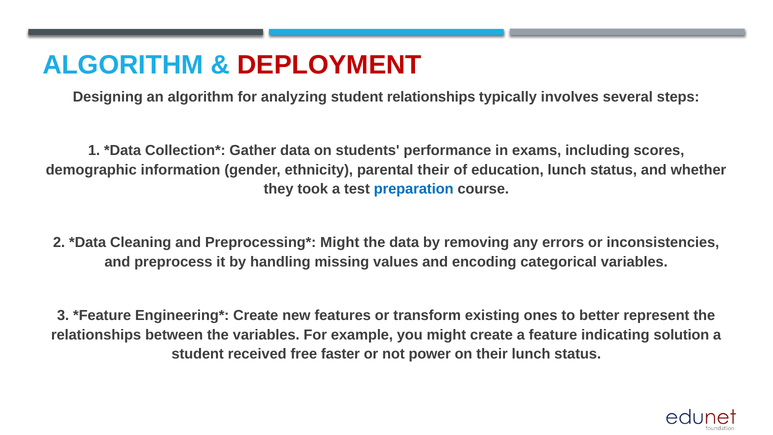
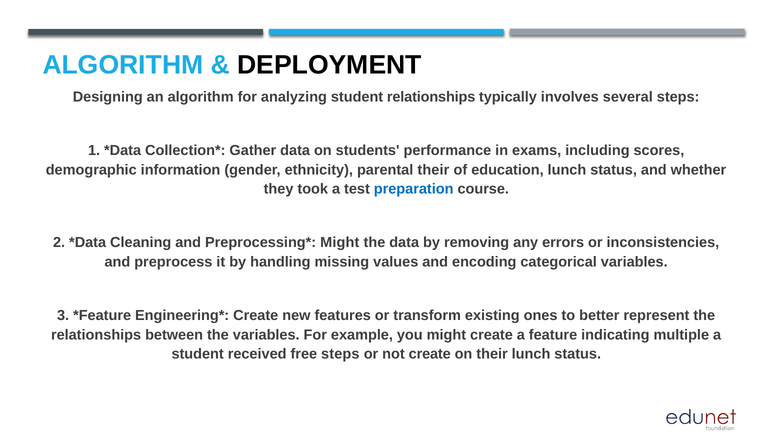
DEPLOYMENT colour: red -> black (329, 65)
solution: solution -> multiple (681, 335)
free faster: faster -> steps (340, 354)
not power: power -> create (430, 354)
